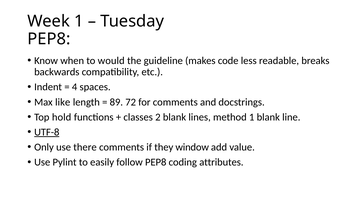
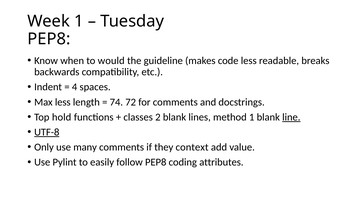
Max like: like -> less (63, 102)
89: 89 -> 74 (116, 102)
line underline: none -> present (291, 117)
there: there -> many (85, 148)
window: window -> context (192, 148)
